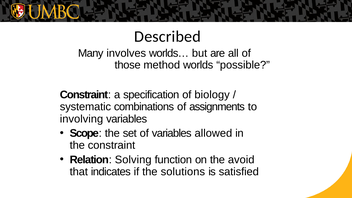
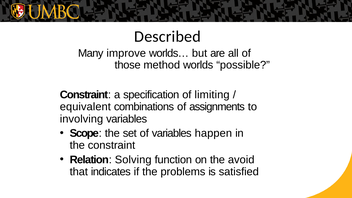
involves: involves -> improve (126, 53)
biology: biology -> limiting (212, 95)
systematic: systematic -> equivalent (85, 107)
allowed: allowed -> happen (213, 133)
solutions: solutions -> problems (183, 172)
